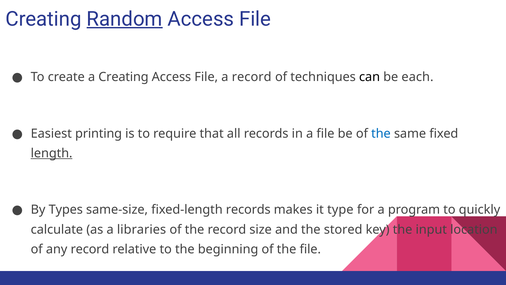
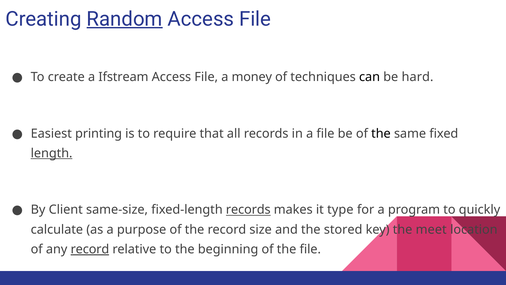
a Creating: Creating -> Ifstream (123, 77)
a record: record -> money (252, 77)
each: each -> hard (417, 77)
the colour: blue -> black (381, 133)
Types: Types -> Client (66, 210)
records underline: none -> present (248, 210)
libraries: libraries -> purpose (142, 229)
input: input -> meet (431, 229)
record underline: none -> present (90, 249)
